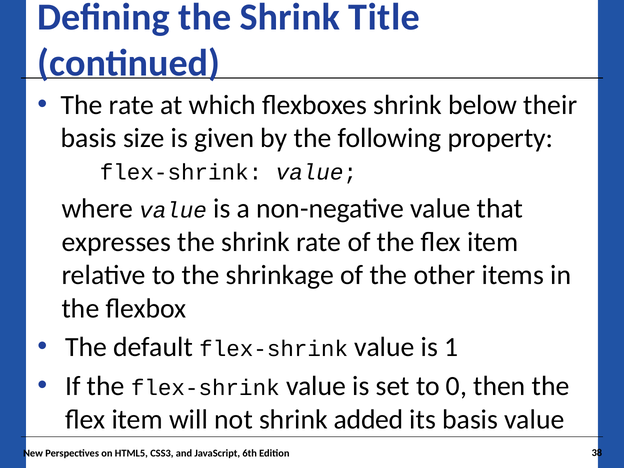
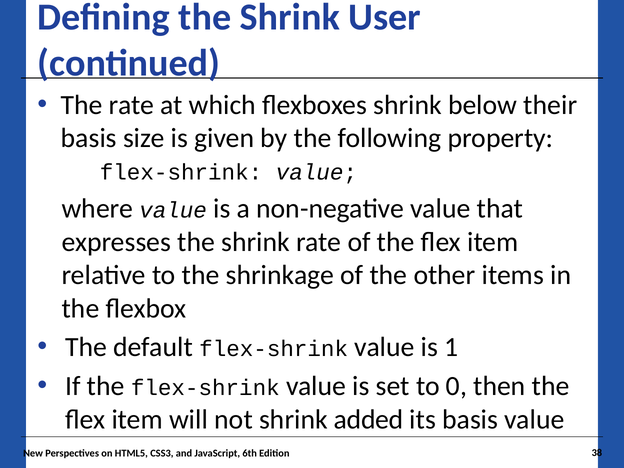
Title: Title -> User (385, 17)
